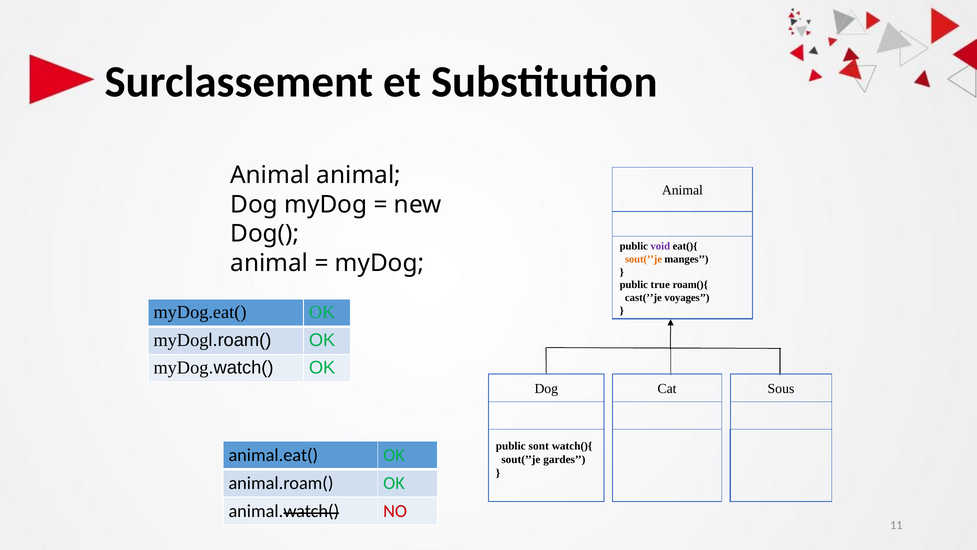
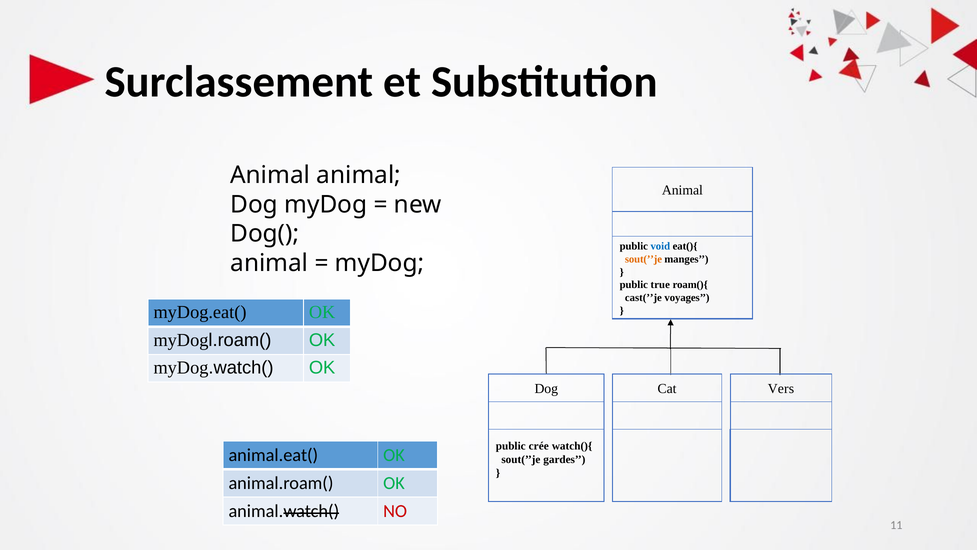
void colour: purple -> blue (660, 246)
Sous: Sous -> Vers (781, 389)
sont: sont -> crée (539, 446)
